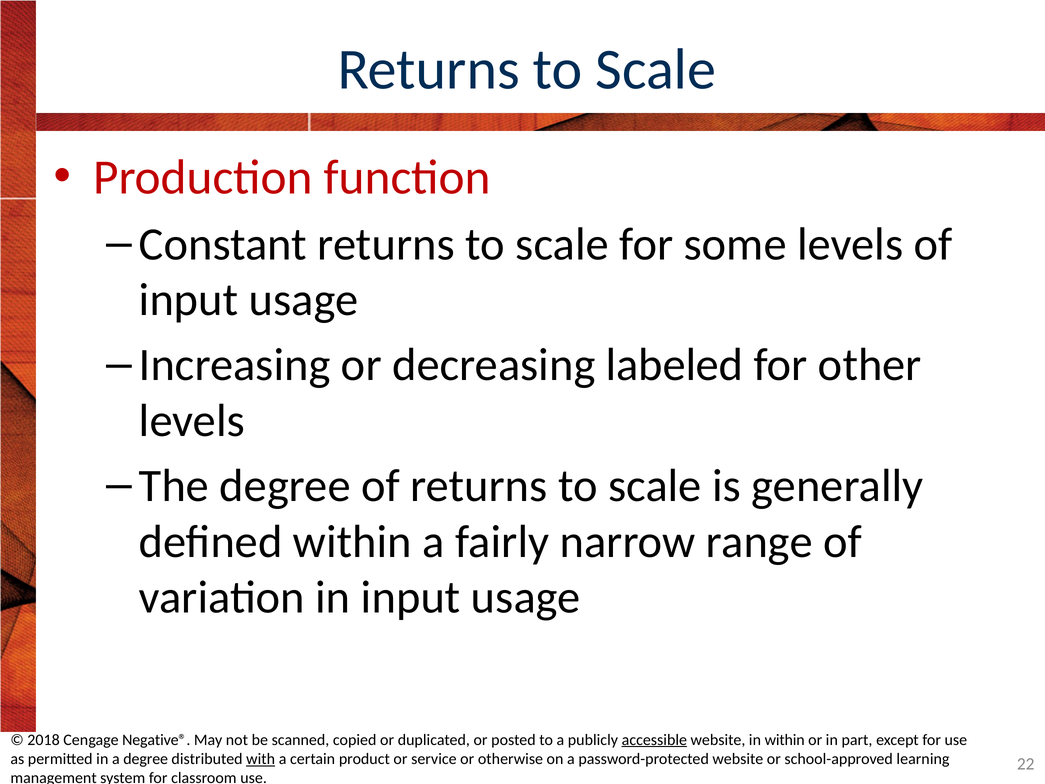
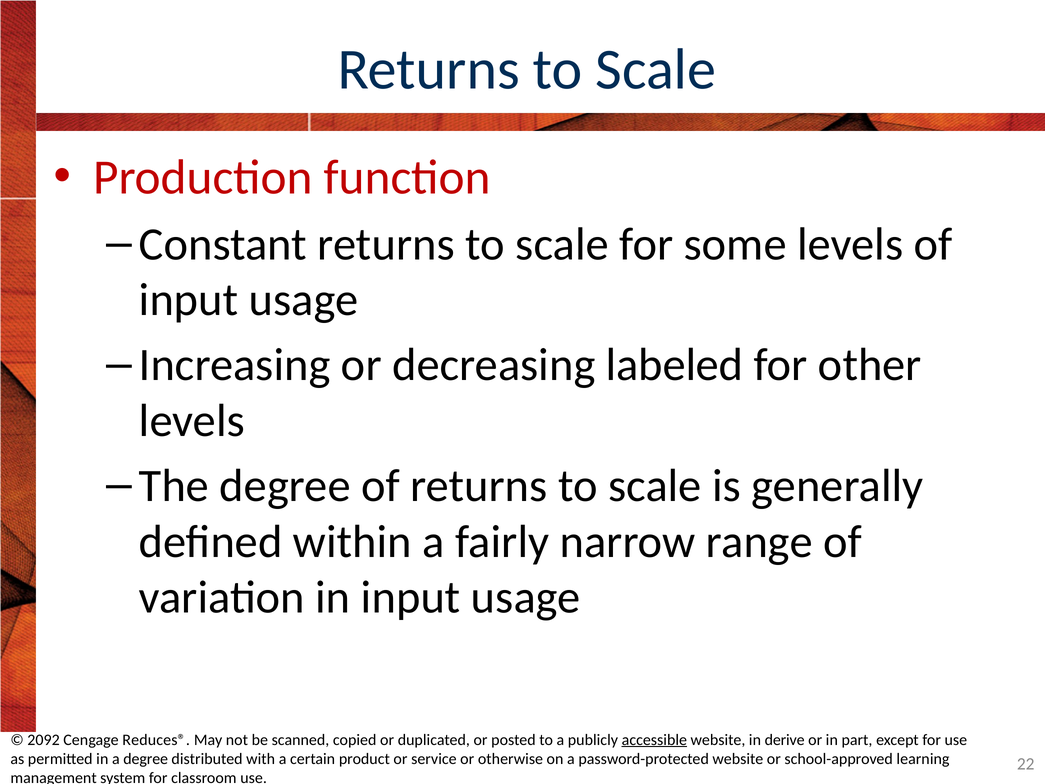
2018: 2018 -> 2092 (44, 740)
Negative®: Negative® -> Reduces® (156, 740)
in within: within -> derive (785, 740)
with underline: present -> none (261, 759)
